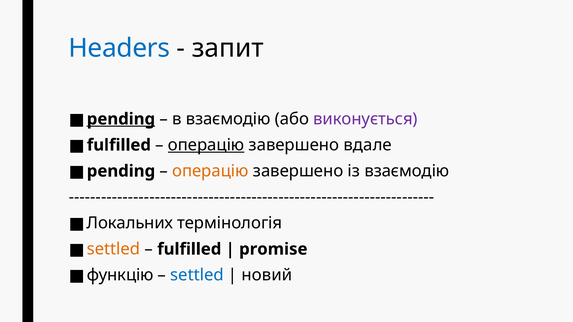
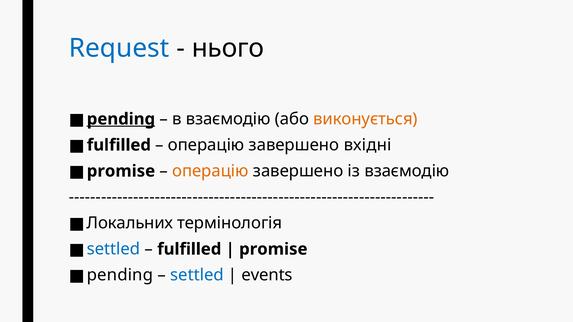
Headers: Headers -> Request (119, 48)
запит: запит -> нього (228, 48)
виконується colour: purple -> orange (365, 119)
операцію underline: present -> none (206, 145)
вдале: вдале -> вхідні (368, 145)
pending: pending -> promise (121, 171)
settled colour: orange -> blue (114, 249)
функцію: функцію -> pending (120, 275)
новий: новий -> events (267, 275)
